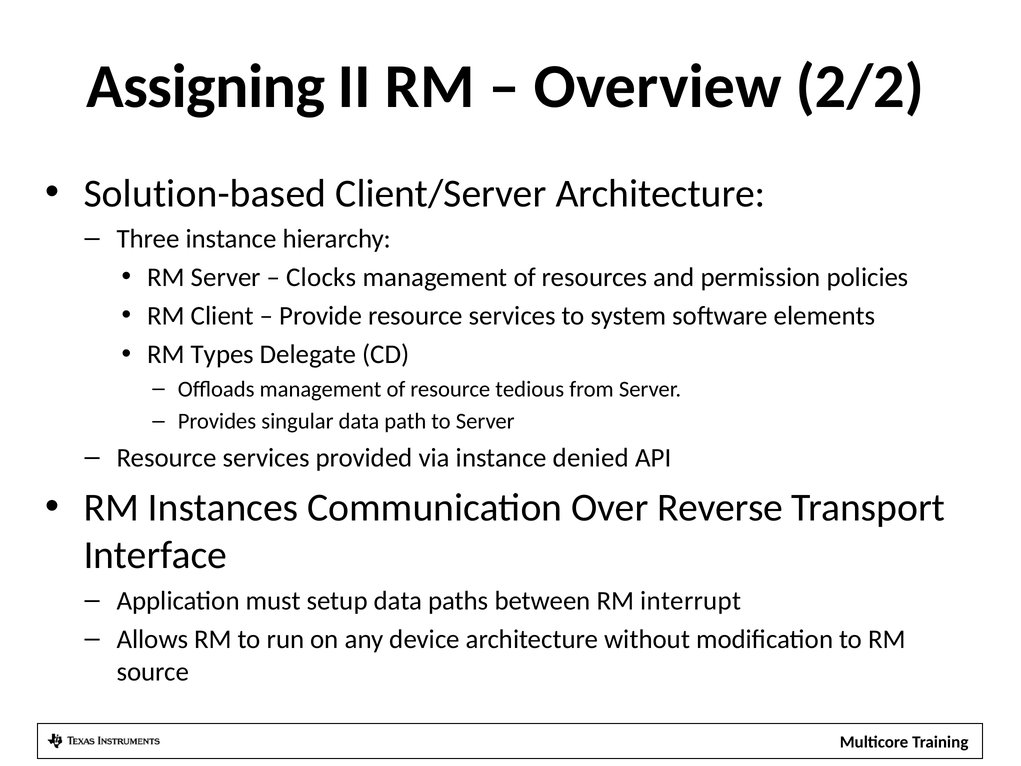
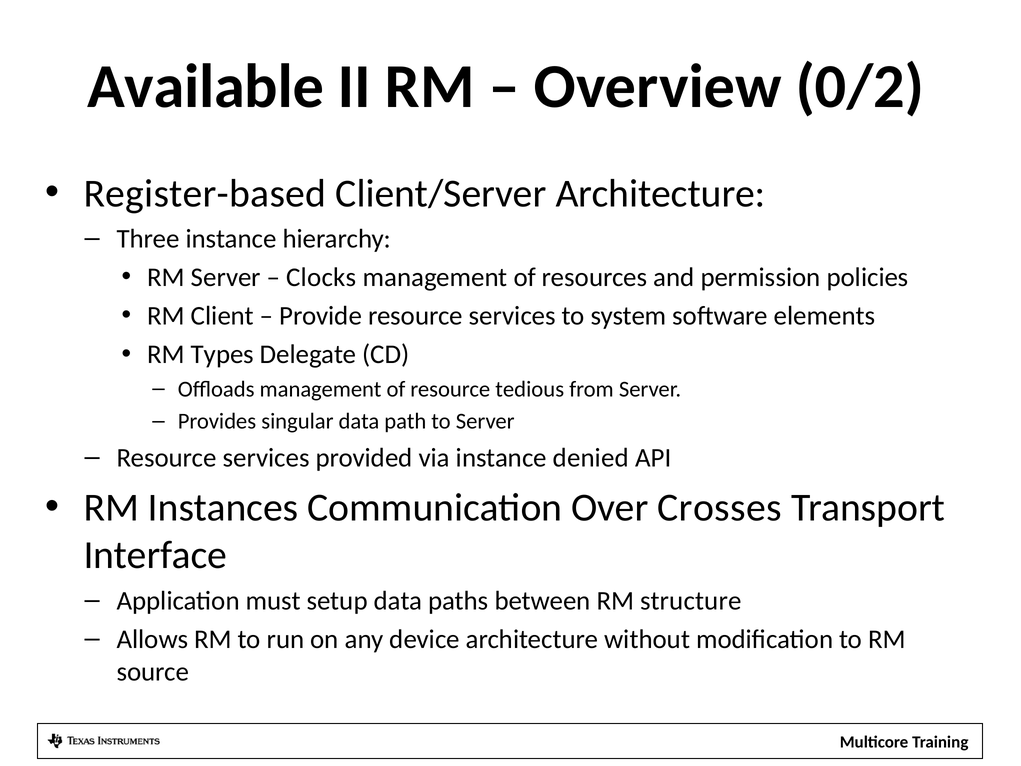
Assigning: Assigning -> Available (205, 87)
2/2: 2/2 -> 0/2 (860, 87)
Solution-based: Solution-based -> Register-based (205, 193)
Reverse: Reverse -> Crosses (720, 508)
interrupt: interrupt -> structure (691, 601)
